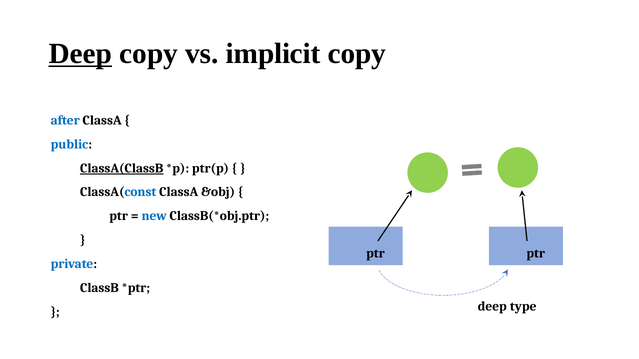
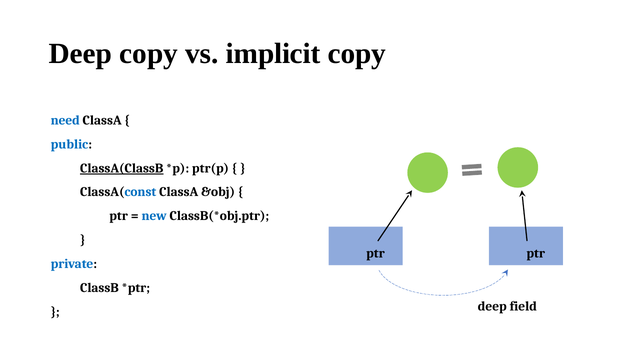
Deep underline: present -> none (80, 54)
after: after -> need (65, 120)
type: type -> field (523, 307)
